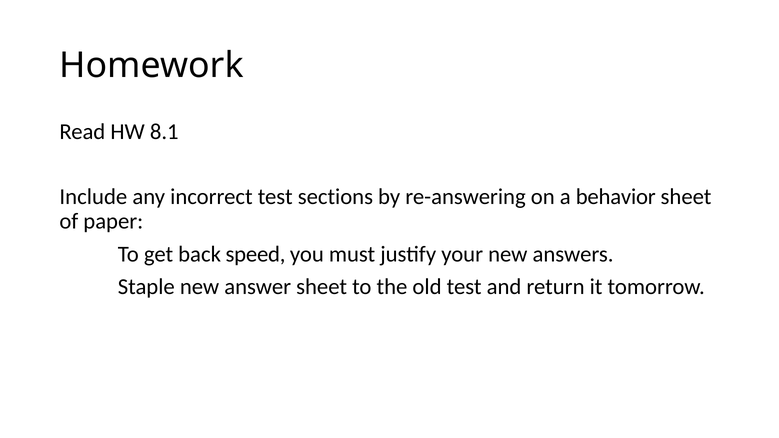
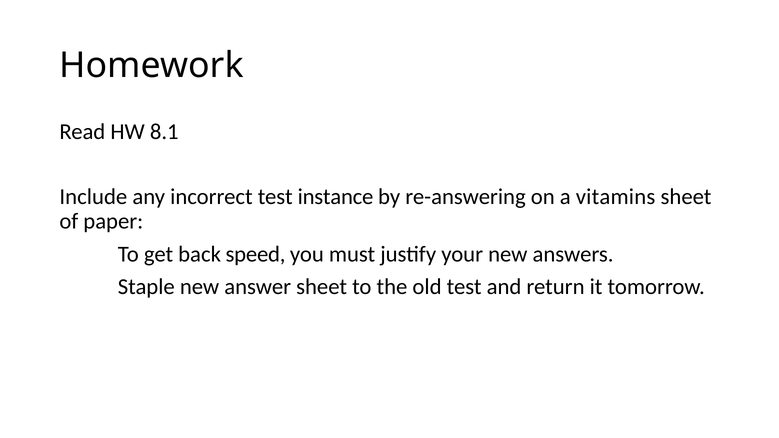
sections: sections -> instance (336, 197)
behavior: behavior -> vitamins (616, 197)
